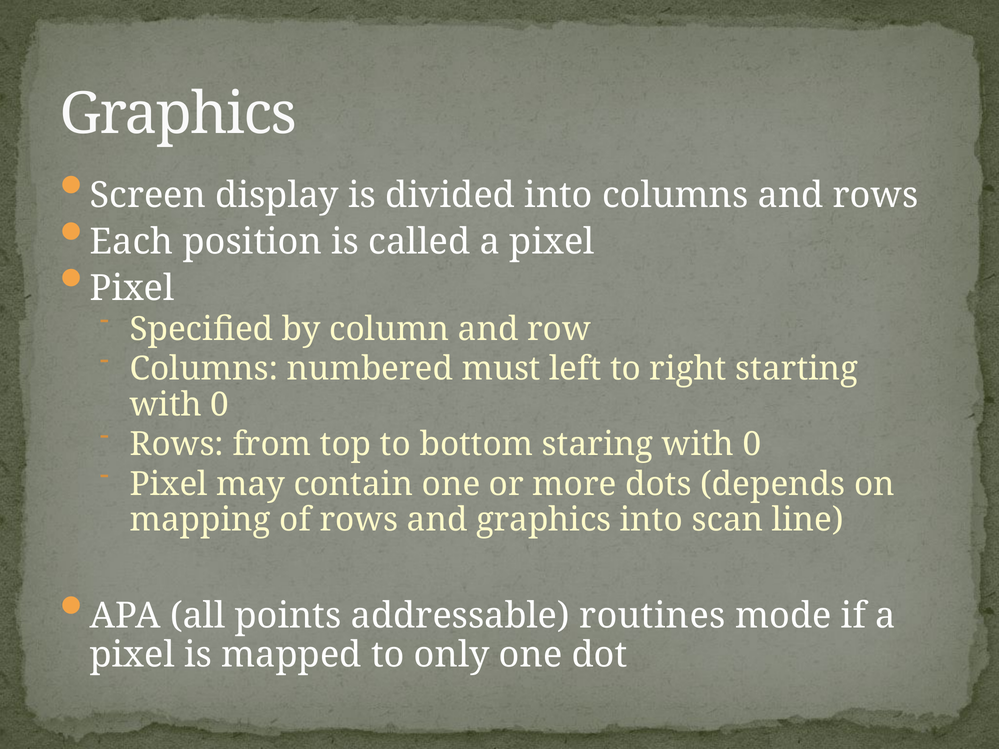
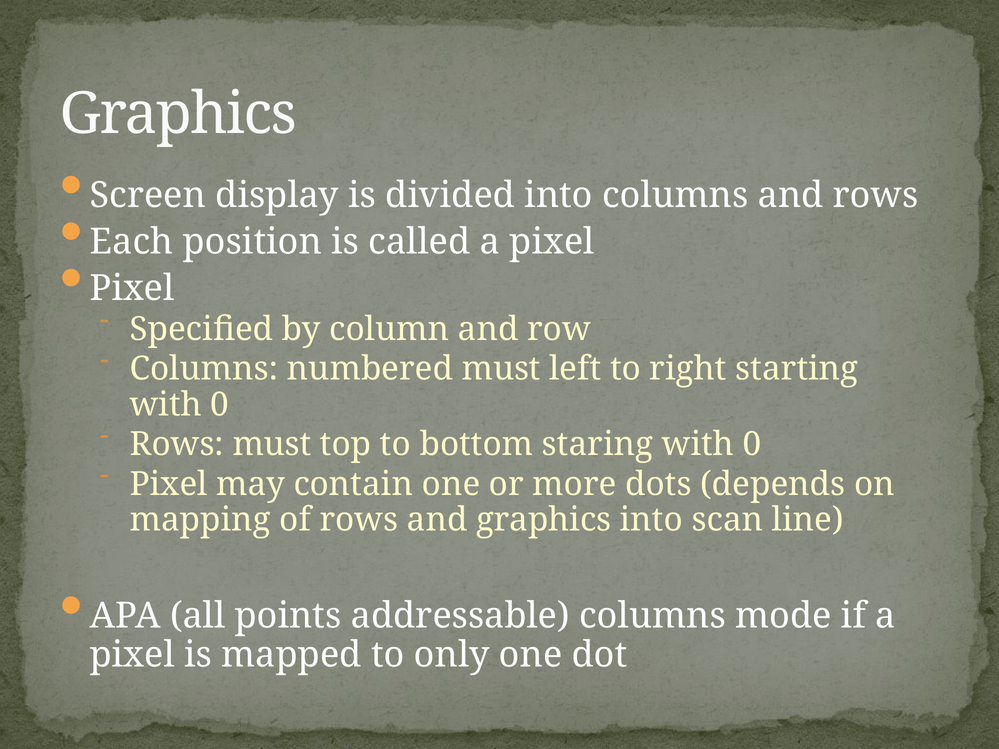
Rows from: from -> must (272, 445)
addressable routines: routines -> columns (652, 616)
